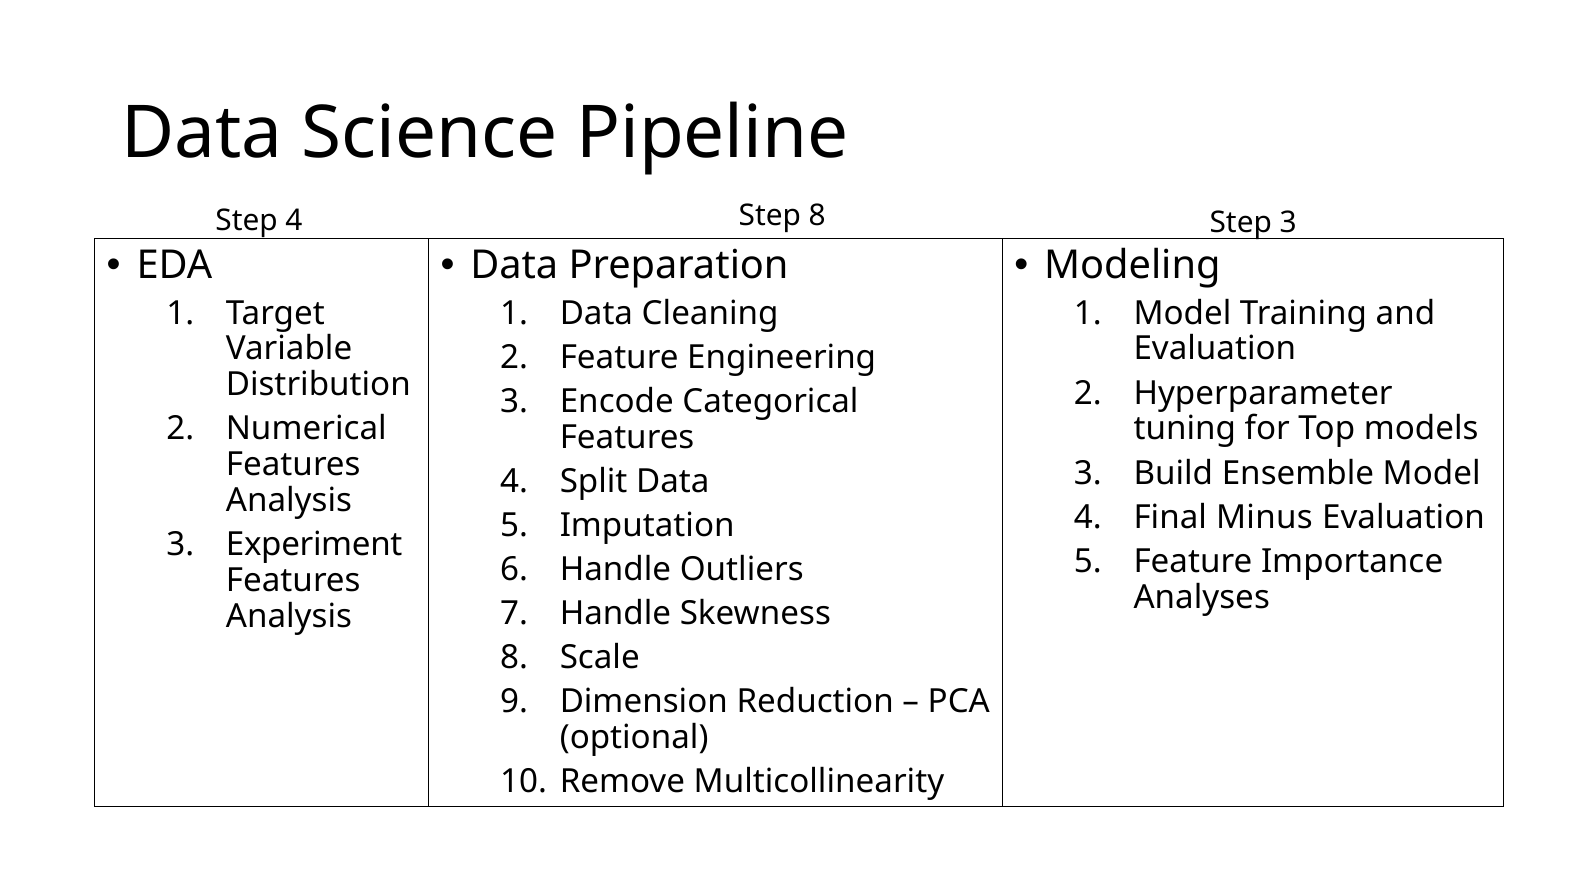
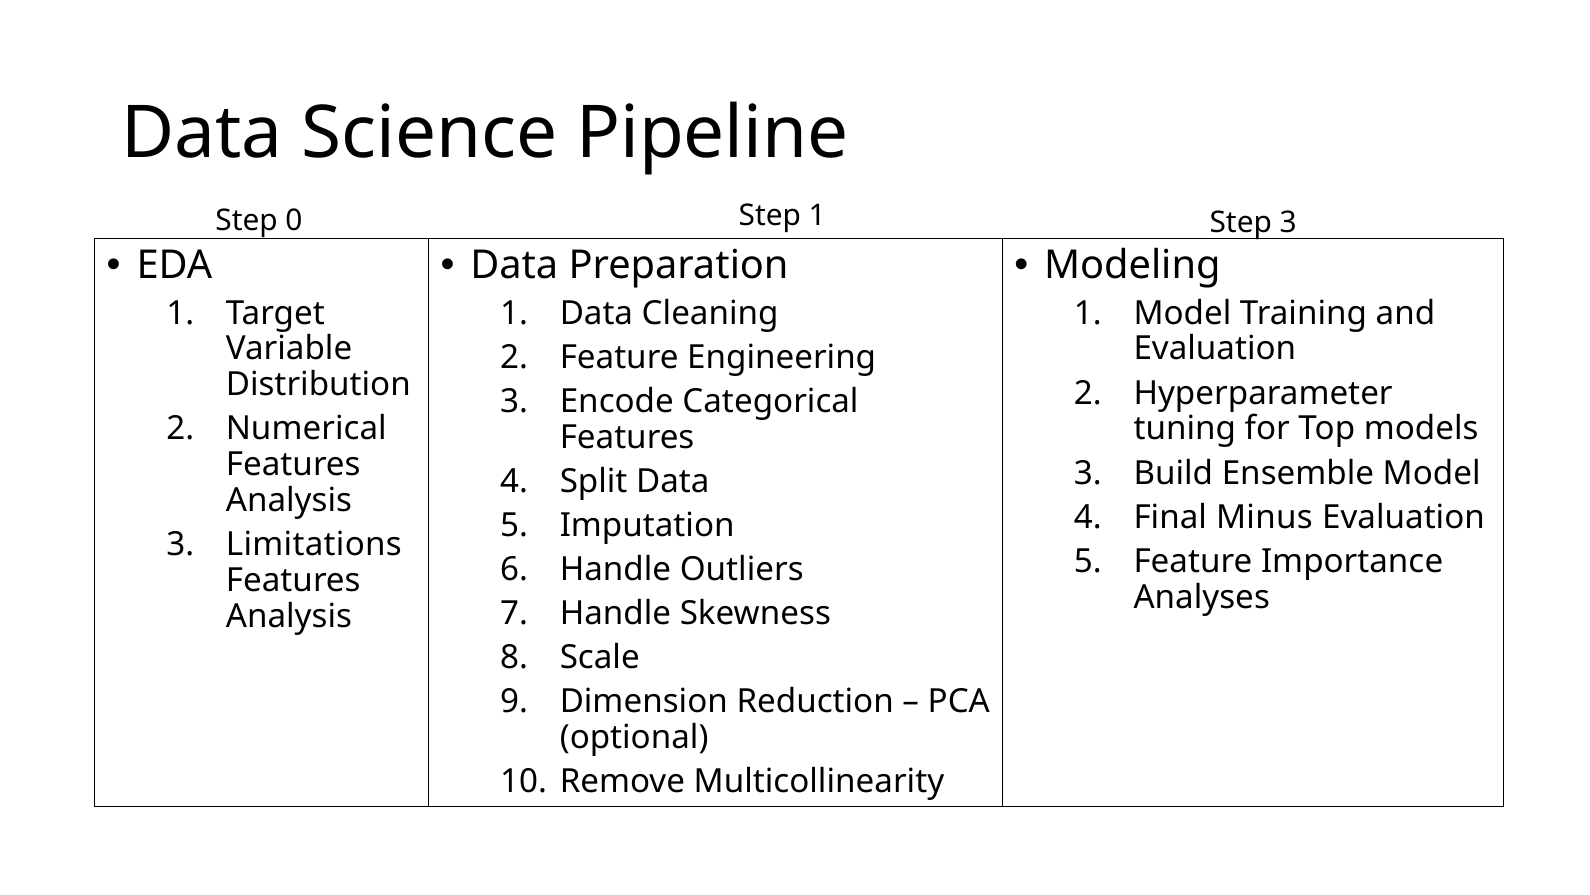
Step 8: 8 -> 1 (817, 216)
Step 4: 4 -> 0 (294, 221)
Experiment: Experiment -> Limitations (314, 544)
